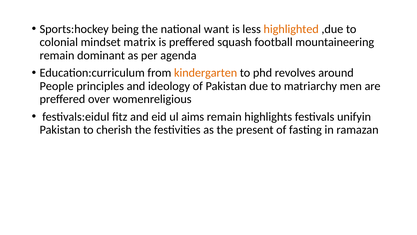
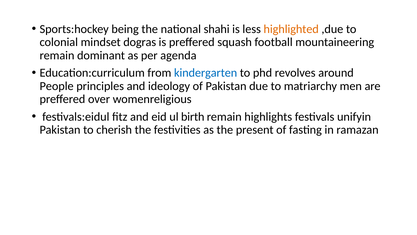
want: want -> shahi (217, 29)
matrix: matrix -> dogras (140, 42)
kindergarten colour: orange -> blue (206, 73)
aims: aims -> birth (193, 117)
